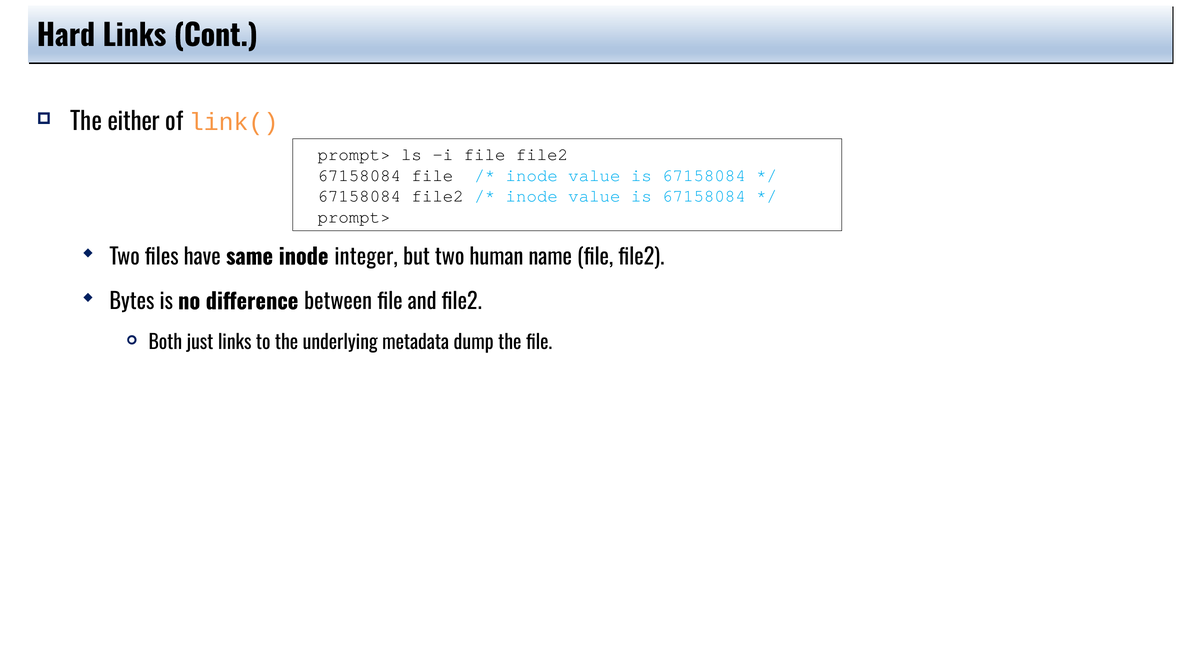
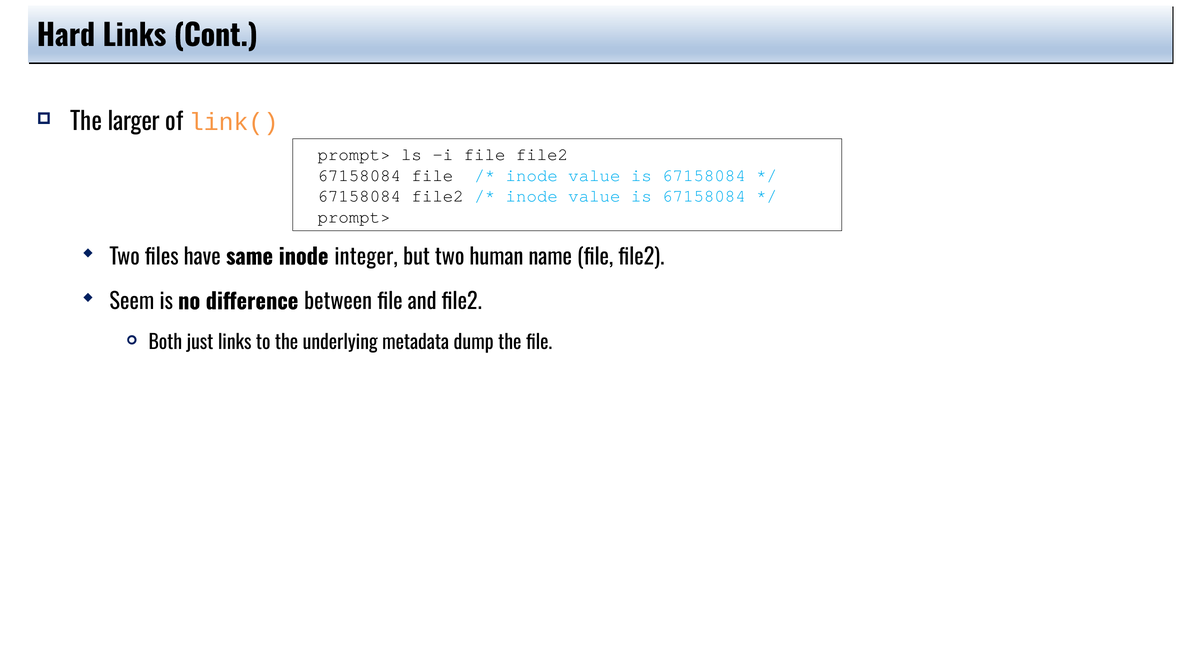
either: either -> larger (134, 122)
Bytes: Bytes -> Seem (132, 302)
